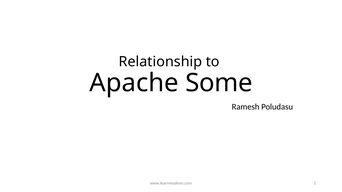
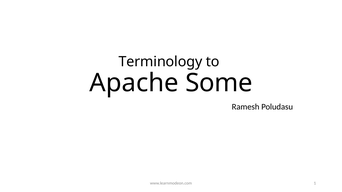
Relationship: Relationship -> Terminology (160, 62)
